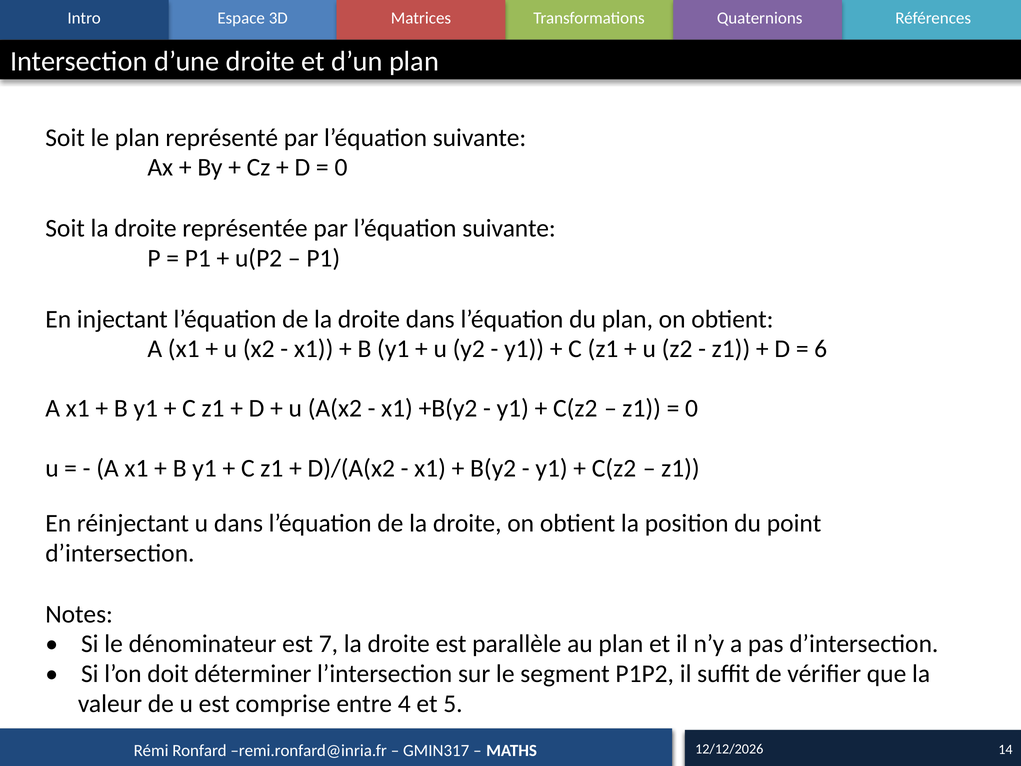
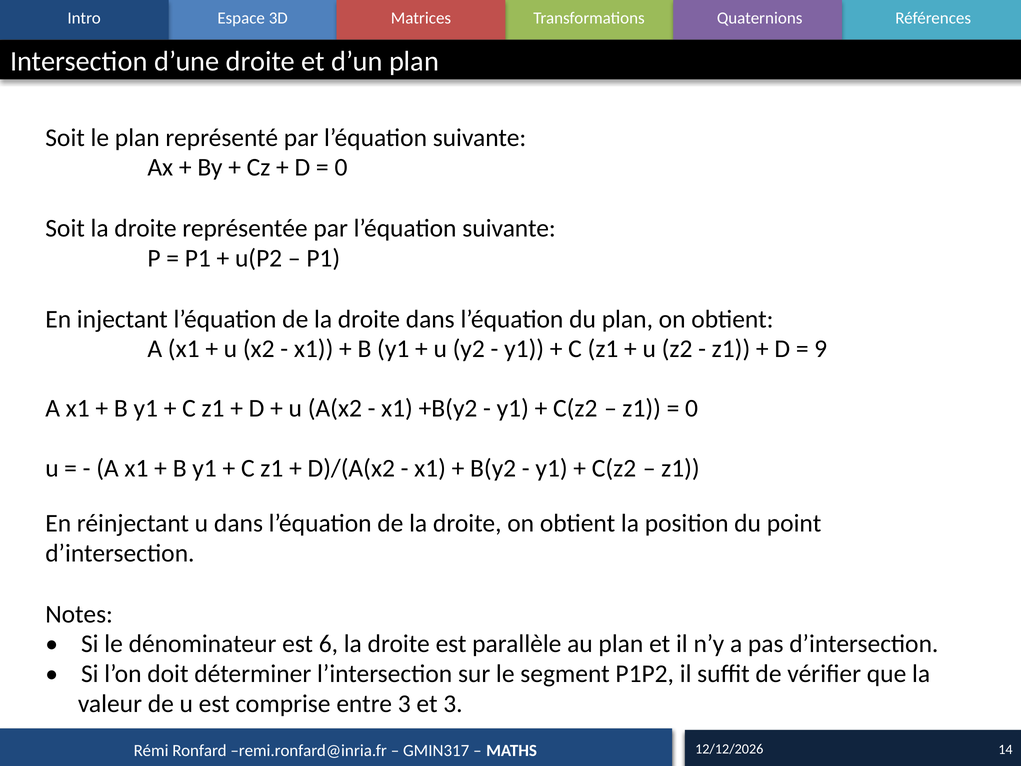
6: 6 -> 9 (821, 349)
7: 7 -> 6 (328, 644)
entre 4: 4 -> 3 (404, 703)
et 5: 5 -> 3 (453, 703)
